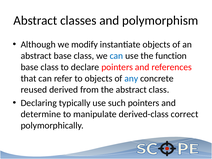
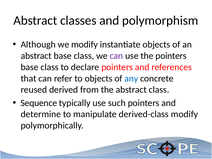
can colour: blue -> purple (116, 56)
the function: function -> pointers (171, 56)
Declaring: Declaring -> Sequence (39, 103)
derived-class correct: correct -> modify (184, 114)
